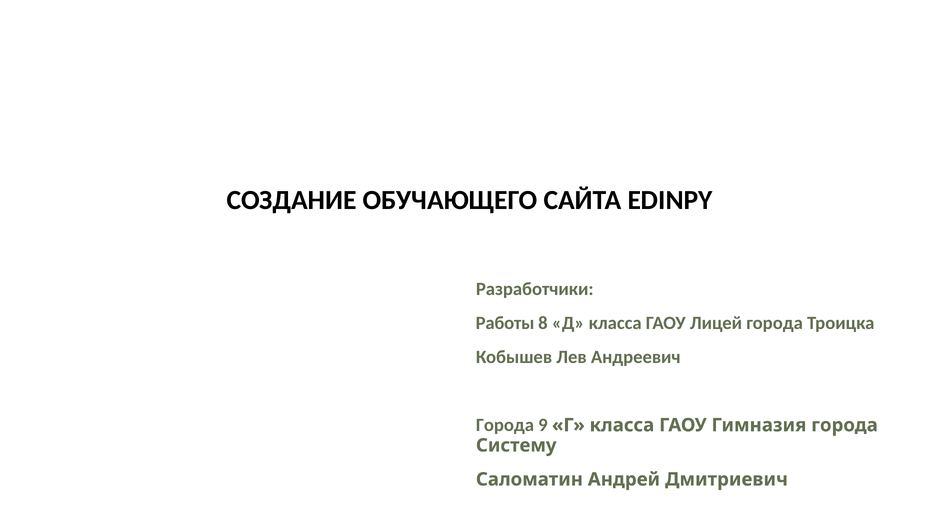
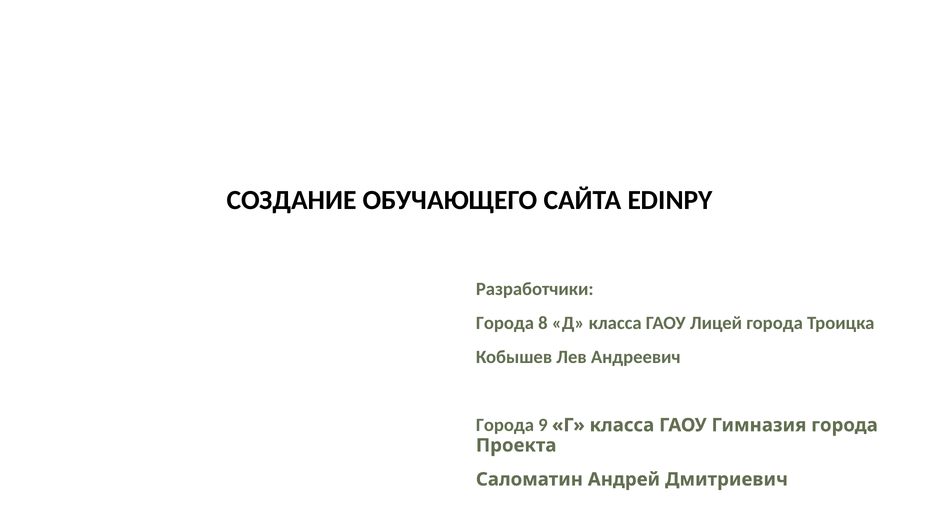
Работы: Работы -> Города (505, 323)
Систему: Систему -> Проекта (516, 445)
